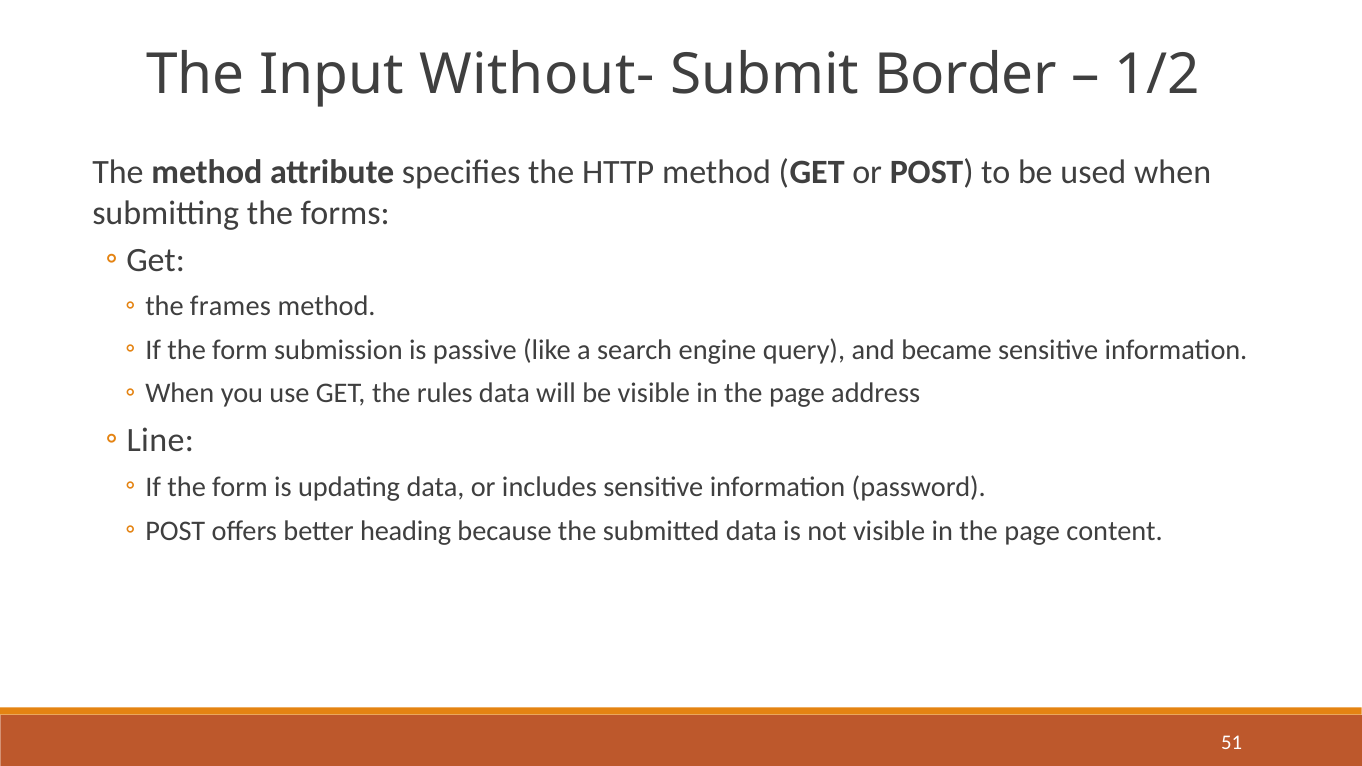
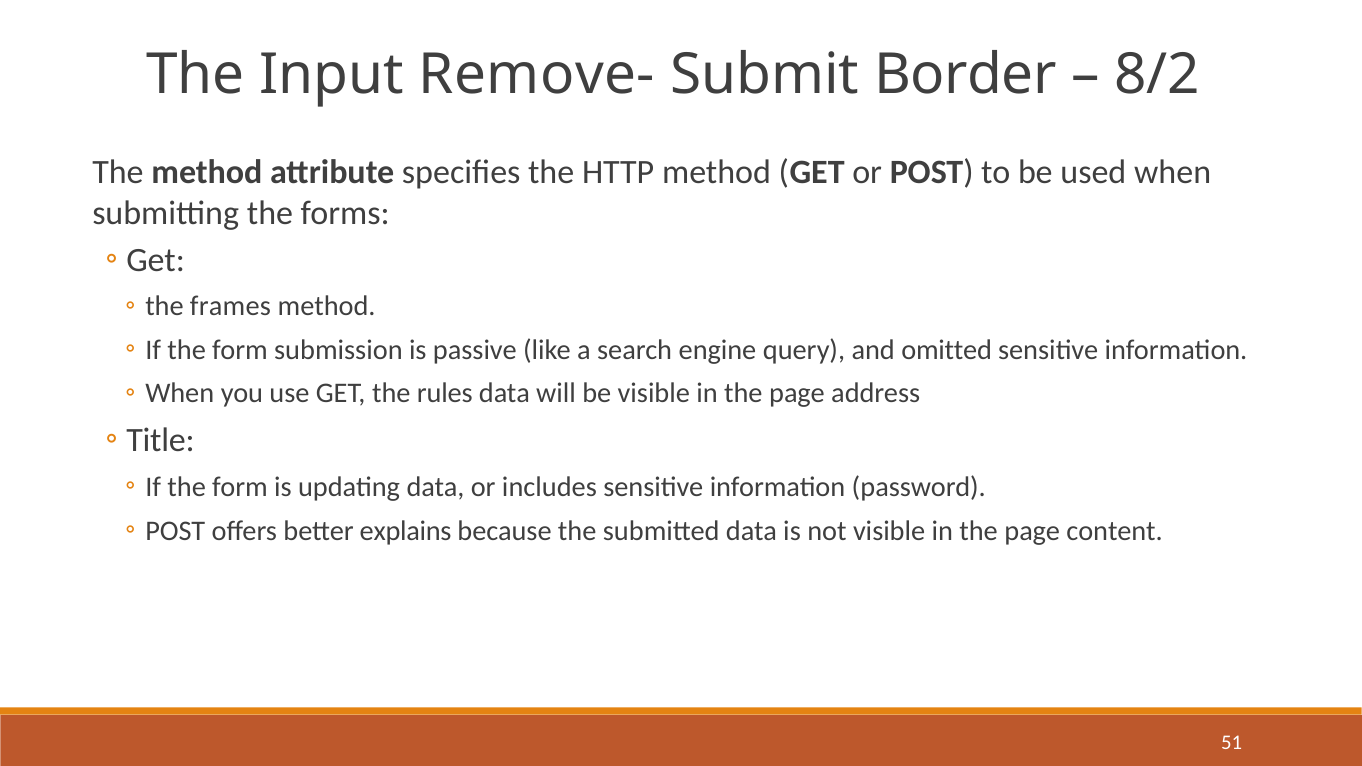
Without-: Without- -> Remove- (537, 75)
1/2: 1/2 -> 8/2 (1157, 75)
became: became -> omitted (947, 350)
Line: Line -> Title (161, 441)
heading: heading -> explains (406, 531)
